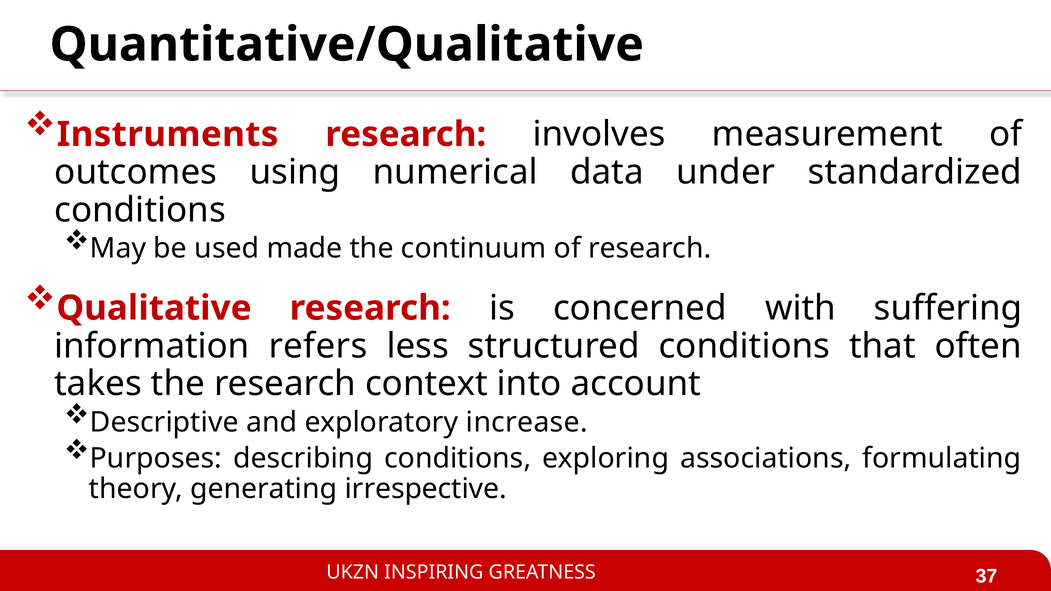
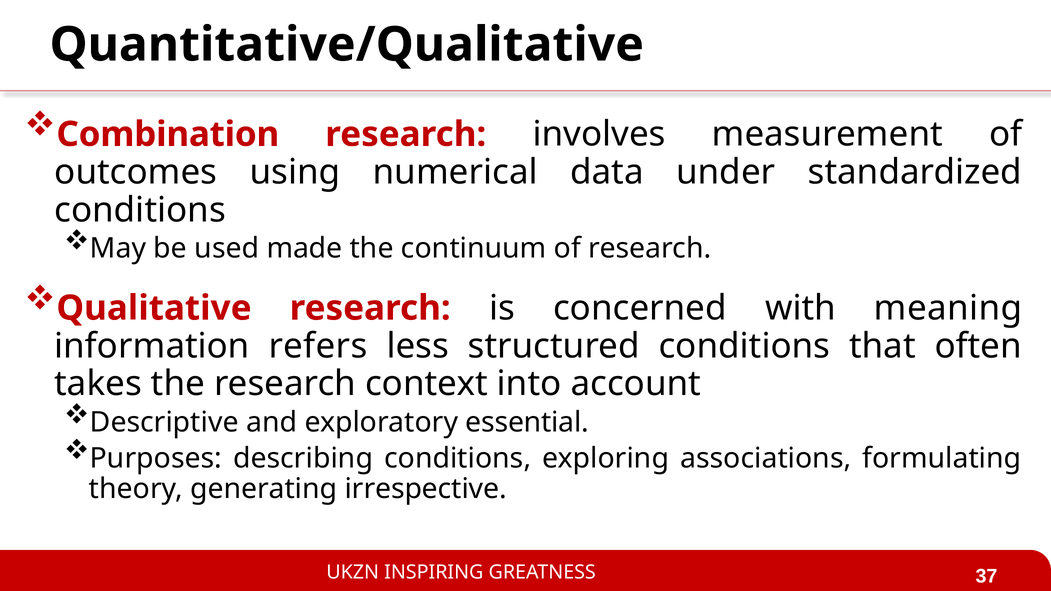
Instruments: Instruments -> Combination (168, 134)
suffering: suffering -> meaning (948, 308)
increase: increase -> essential (527, 422)
